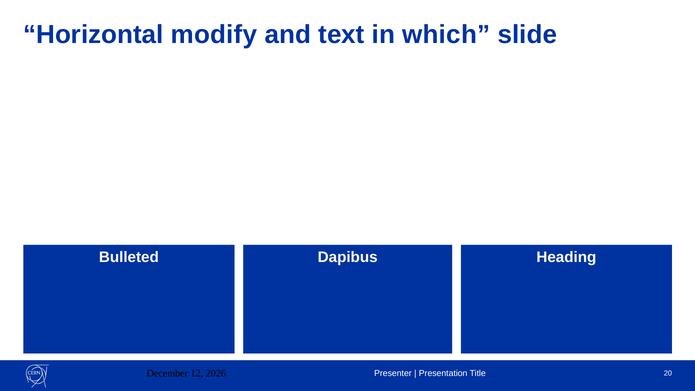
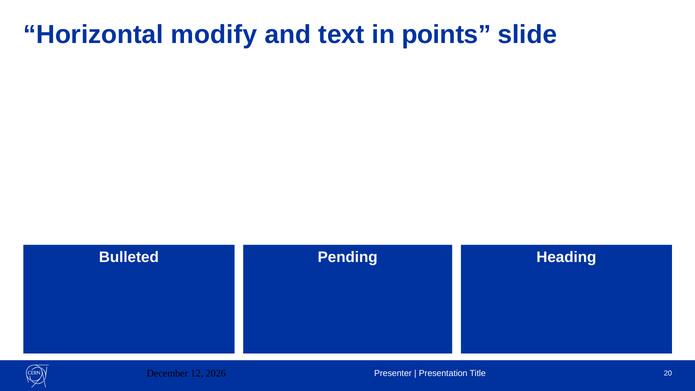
which: which -> points (446, 35)
Dapibus: Dapibus -> Pending (348, 257)
